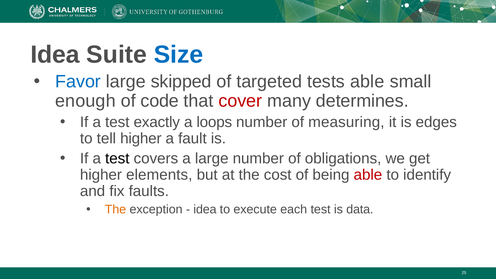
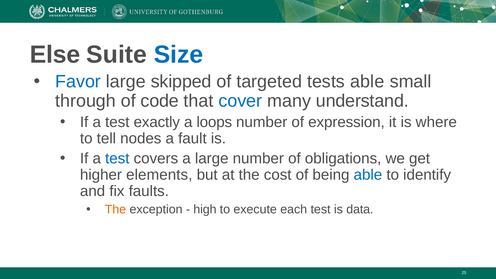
Idea: Idea -> Else (55, 55)
enough: enough -> through (86, 101)
cover colour: red -> blue (240, 101)
determines: determines -> understand (362, 101)
measuring: measuring -> expression (347, 122)
edges: edges -> where (436, 122)
tell higher: higher -> nodes (141, 139)
test colour: black -> blue (117, 158)
able colour: red -> blue (368, 175)
idea: idea -> high (205, 209)
